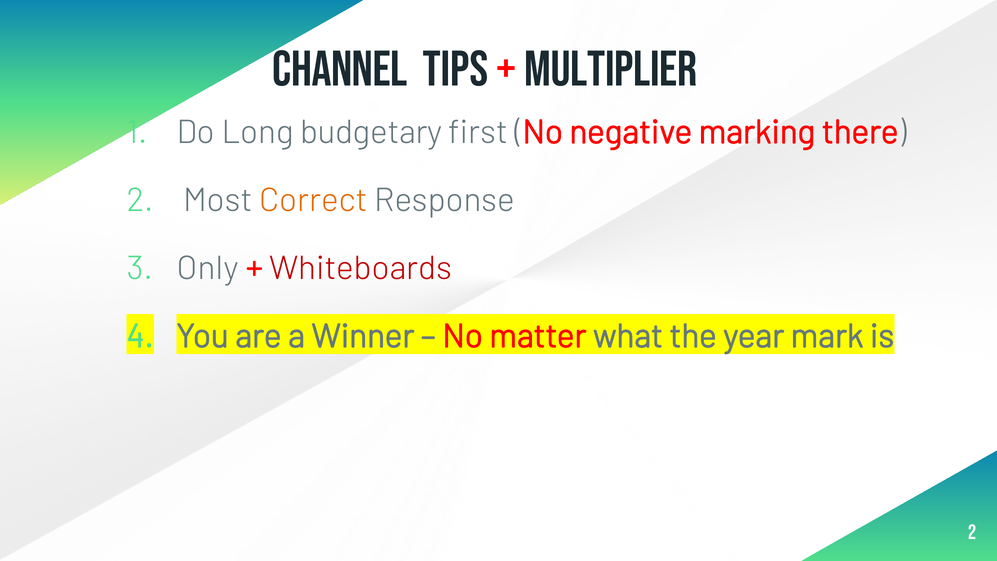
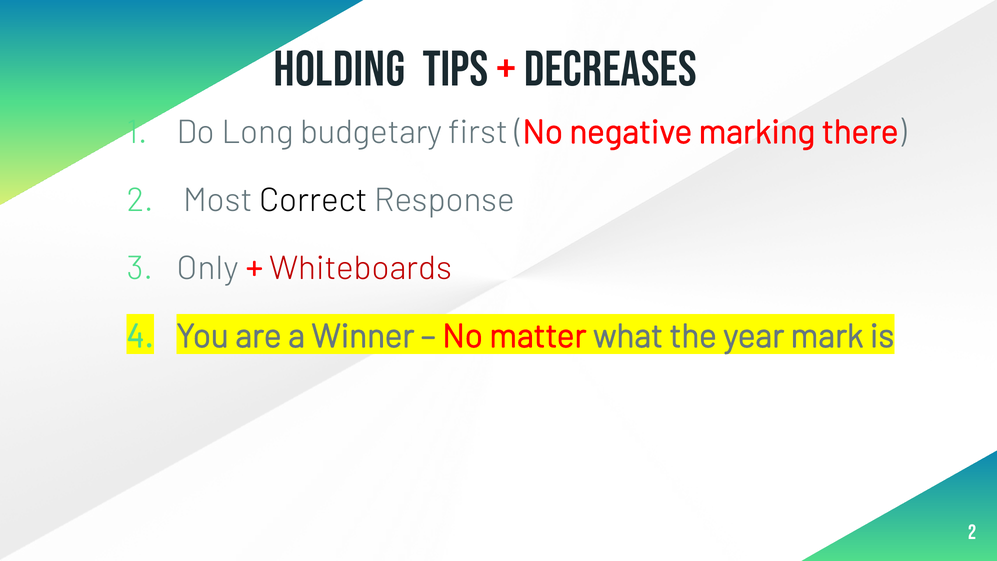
Channel: Channel -> Holding (339, 69)
Multiplier: Multiplier -> Decreases (610, 69)
Correct colour: orange -> black (313, 200)
